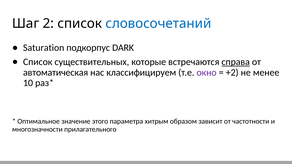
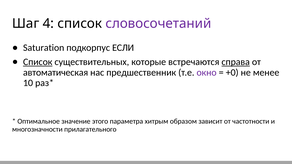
2: 2 -> 4 (48, 24)
словосочетаний colour: blue -> purple (158, 24)
DARK: DARK -> ЕСЛИ (123, 48)
Список underline: none -> present (38, 62)
классифицируем: классифицируем -> предшественник (141, 73)
+2: +2 -> +0 (232, 73)
